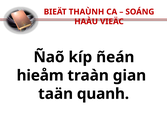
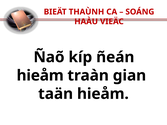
taän quanh: quanh -> hieåm (103, 94)
